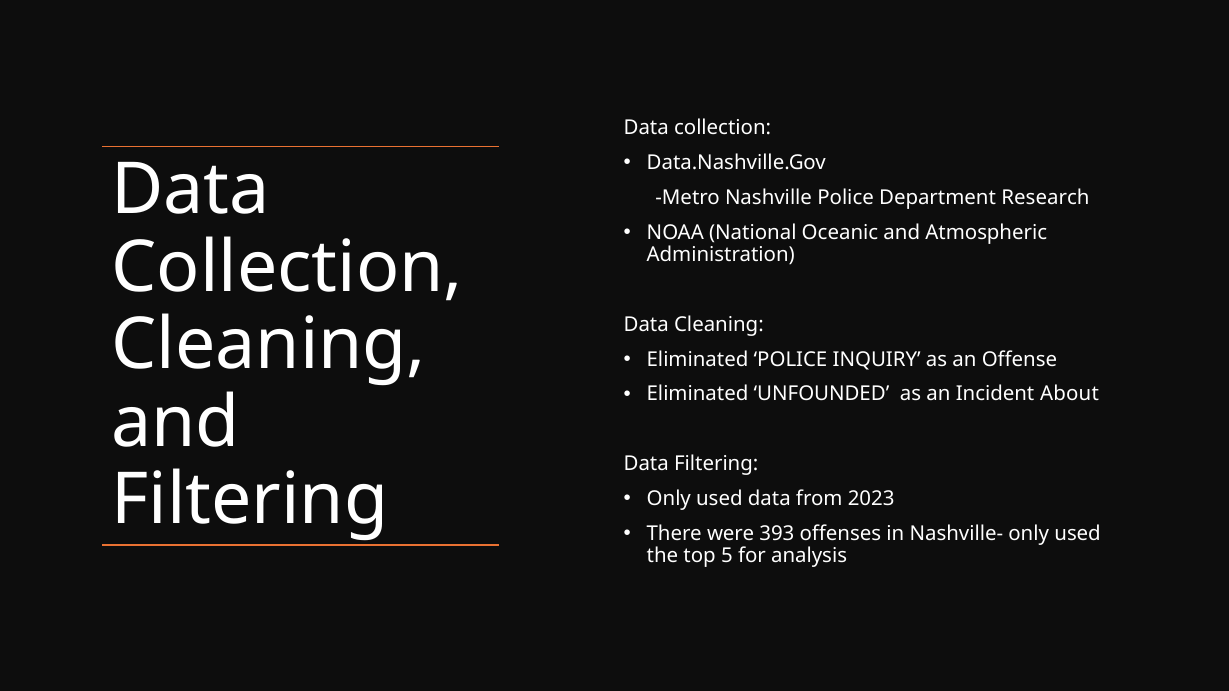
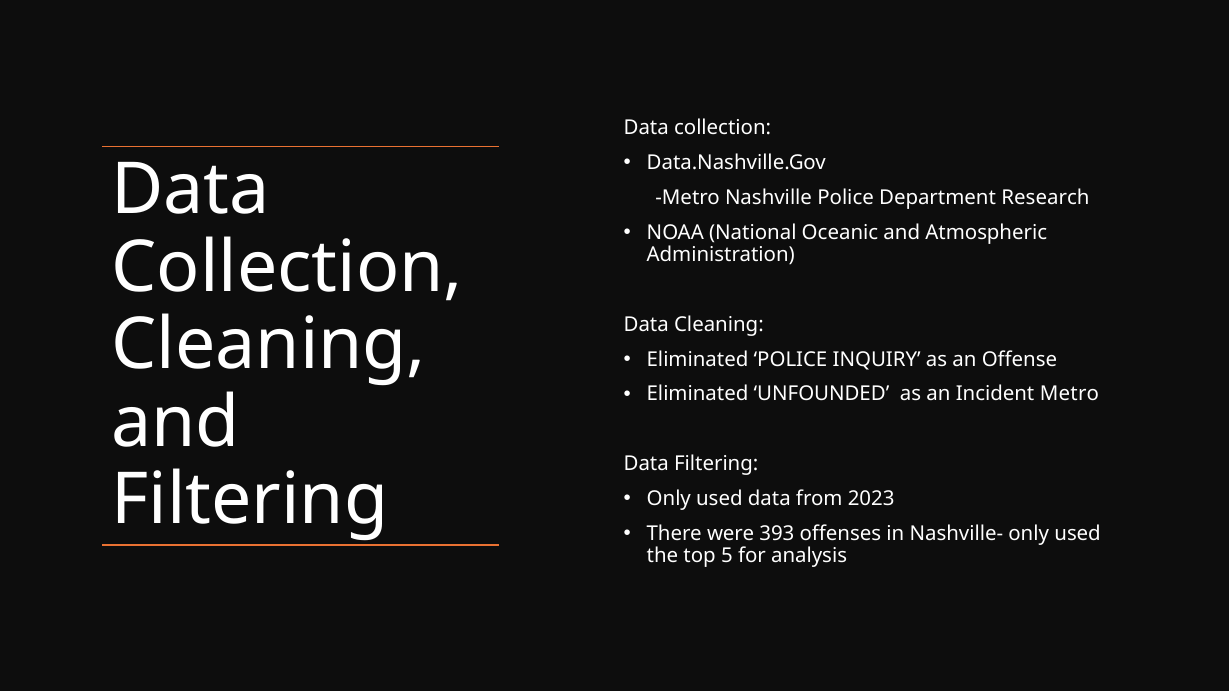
Incident About: About -> Metro (1069, 394)
